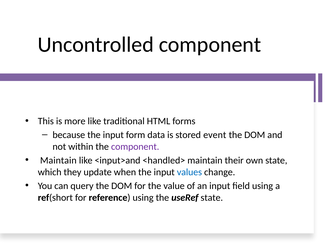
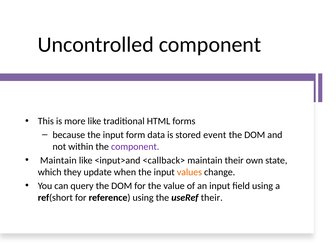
<handled>: <handled> -> <callback> (164, 160)
values colour: blue -> orange (189, 172)
useRef state: state -> their (212, 198)
